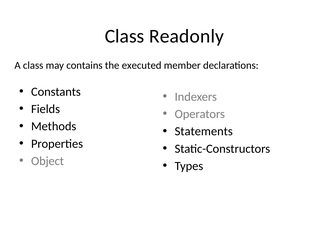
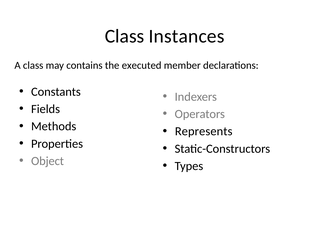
Readonly: Readonly -> Instances (187, 36)
Statements: Statements -> Represents (204, 132)
